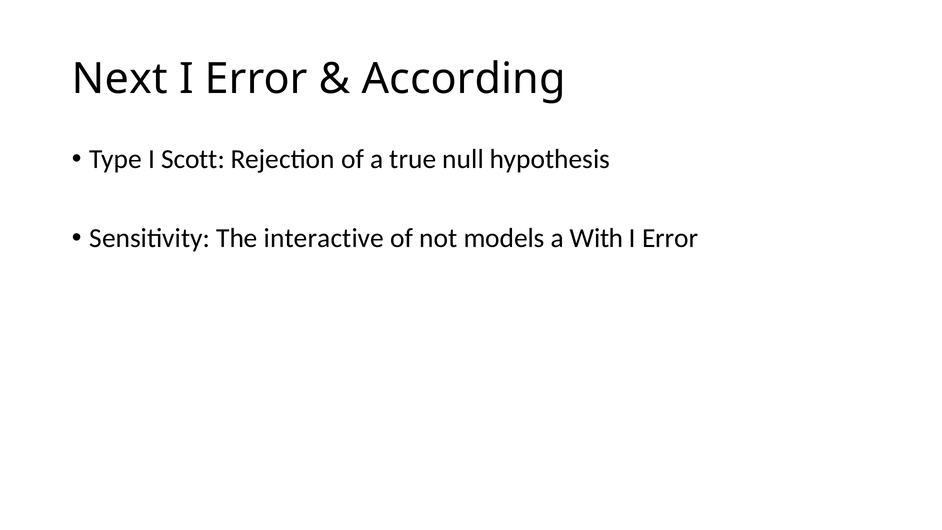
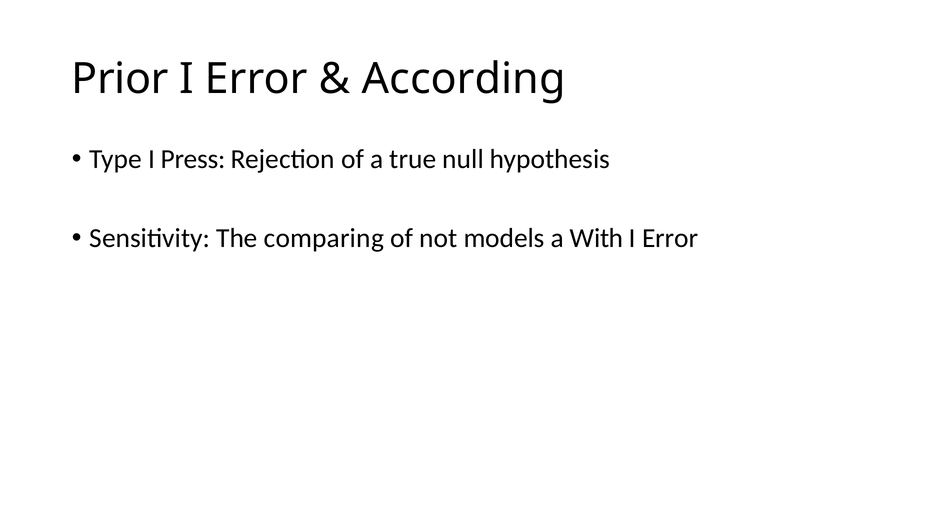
Next: Next -> Prior (120, 79)
Scott: Scott -> Press (193, 159)
interactive: interactive -> comparing (324, 238)
